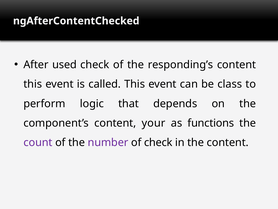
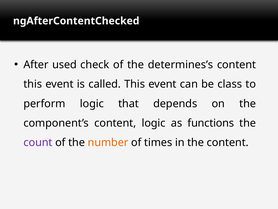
responding’s: responding’s -> determines’s (180, 65)
content your: your -> logic (154, 123)
number colour: purple -> orange (108, 142)
of check: check -> times (158, 142)
